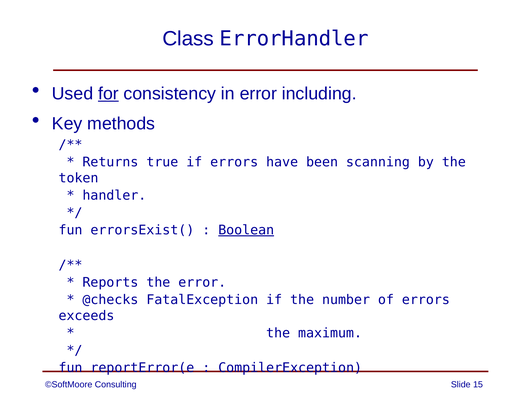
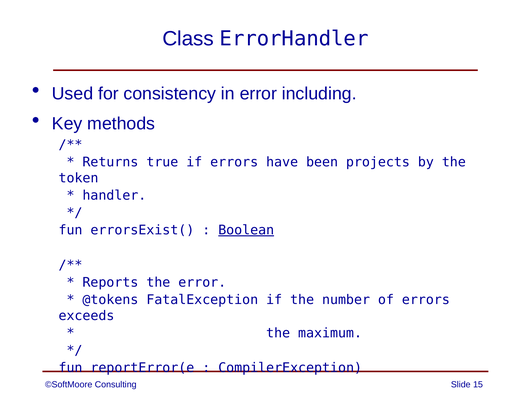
for underline: present -> none (108, 94)
scanning: scanning -> projects (378, 162)
@checks: @checks -> @tokens (110, 300)
